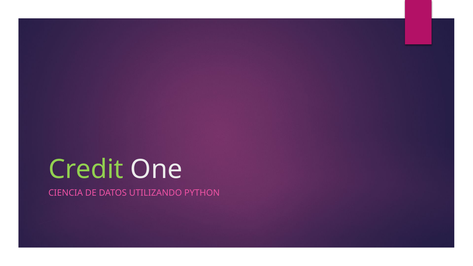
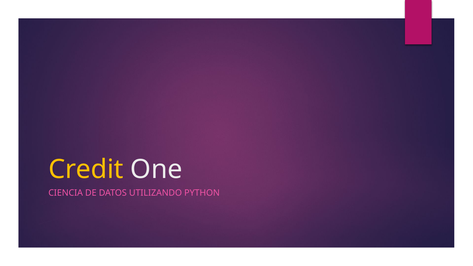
Credit colour: light green -> yellow (86, 169)
